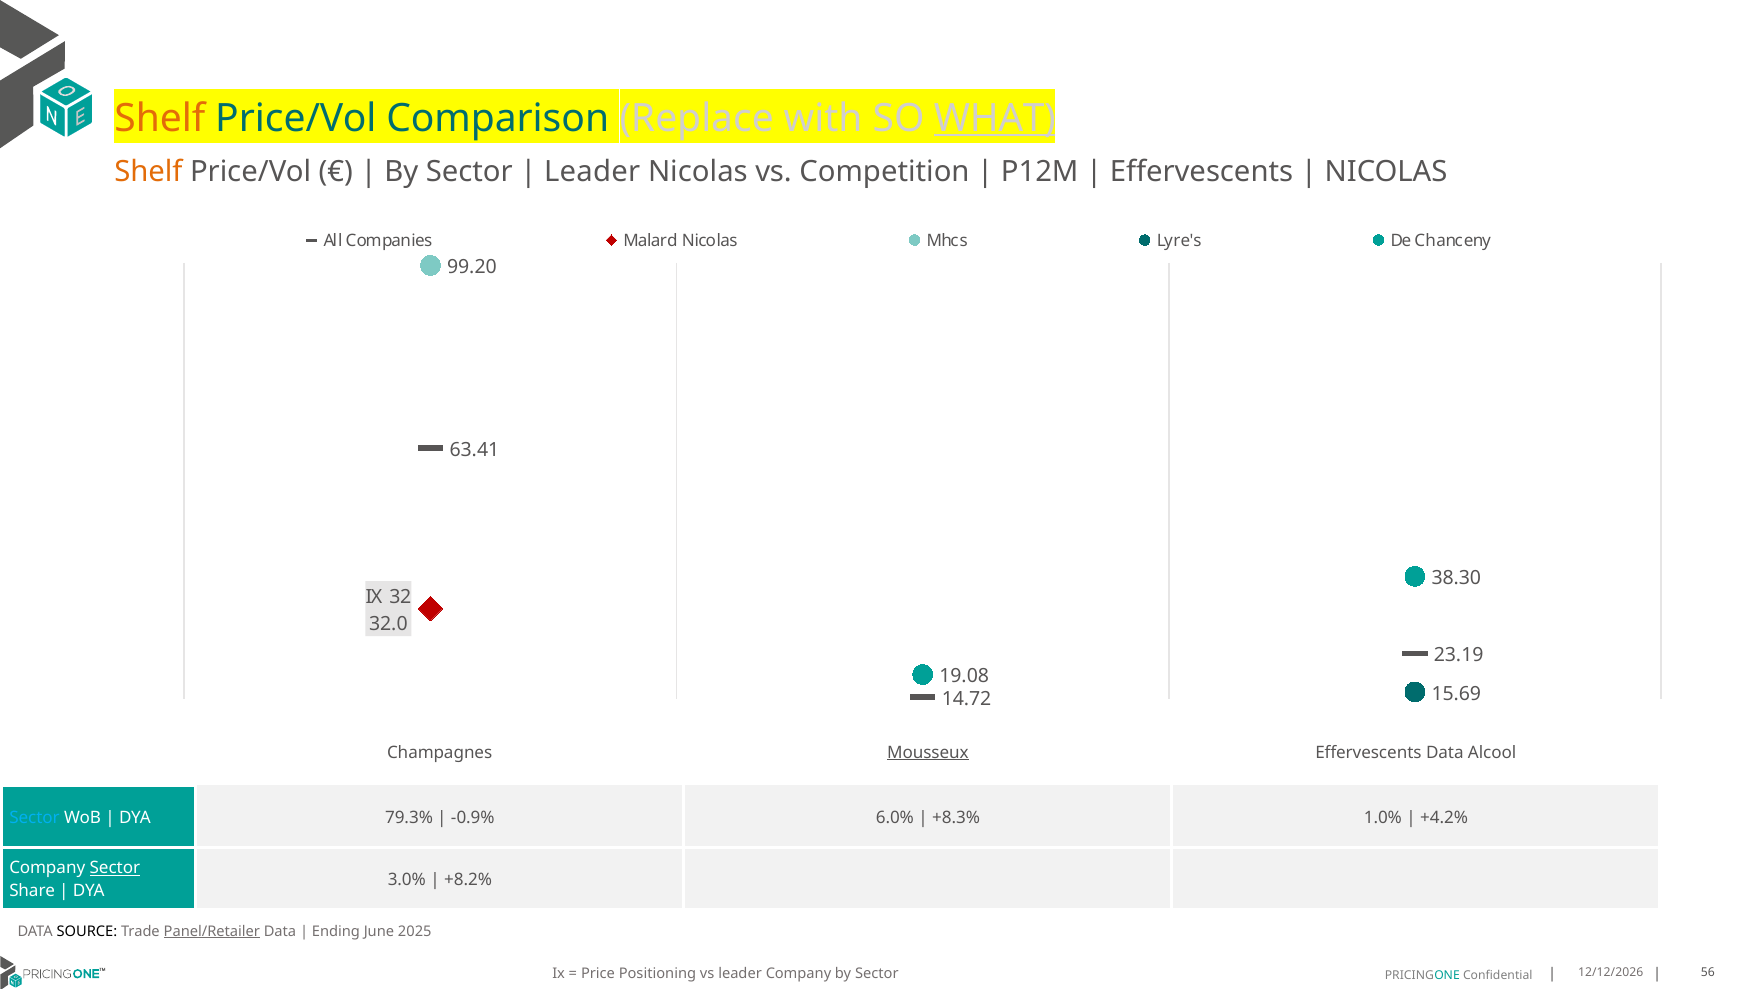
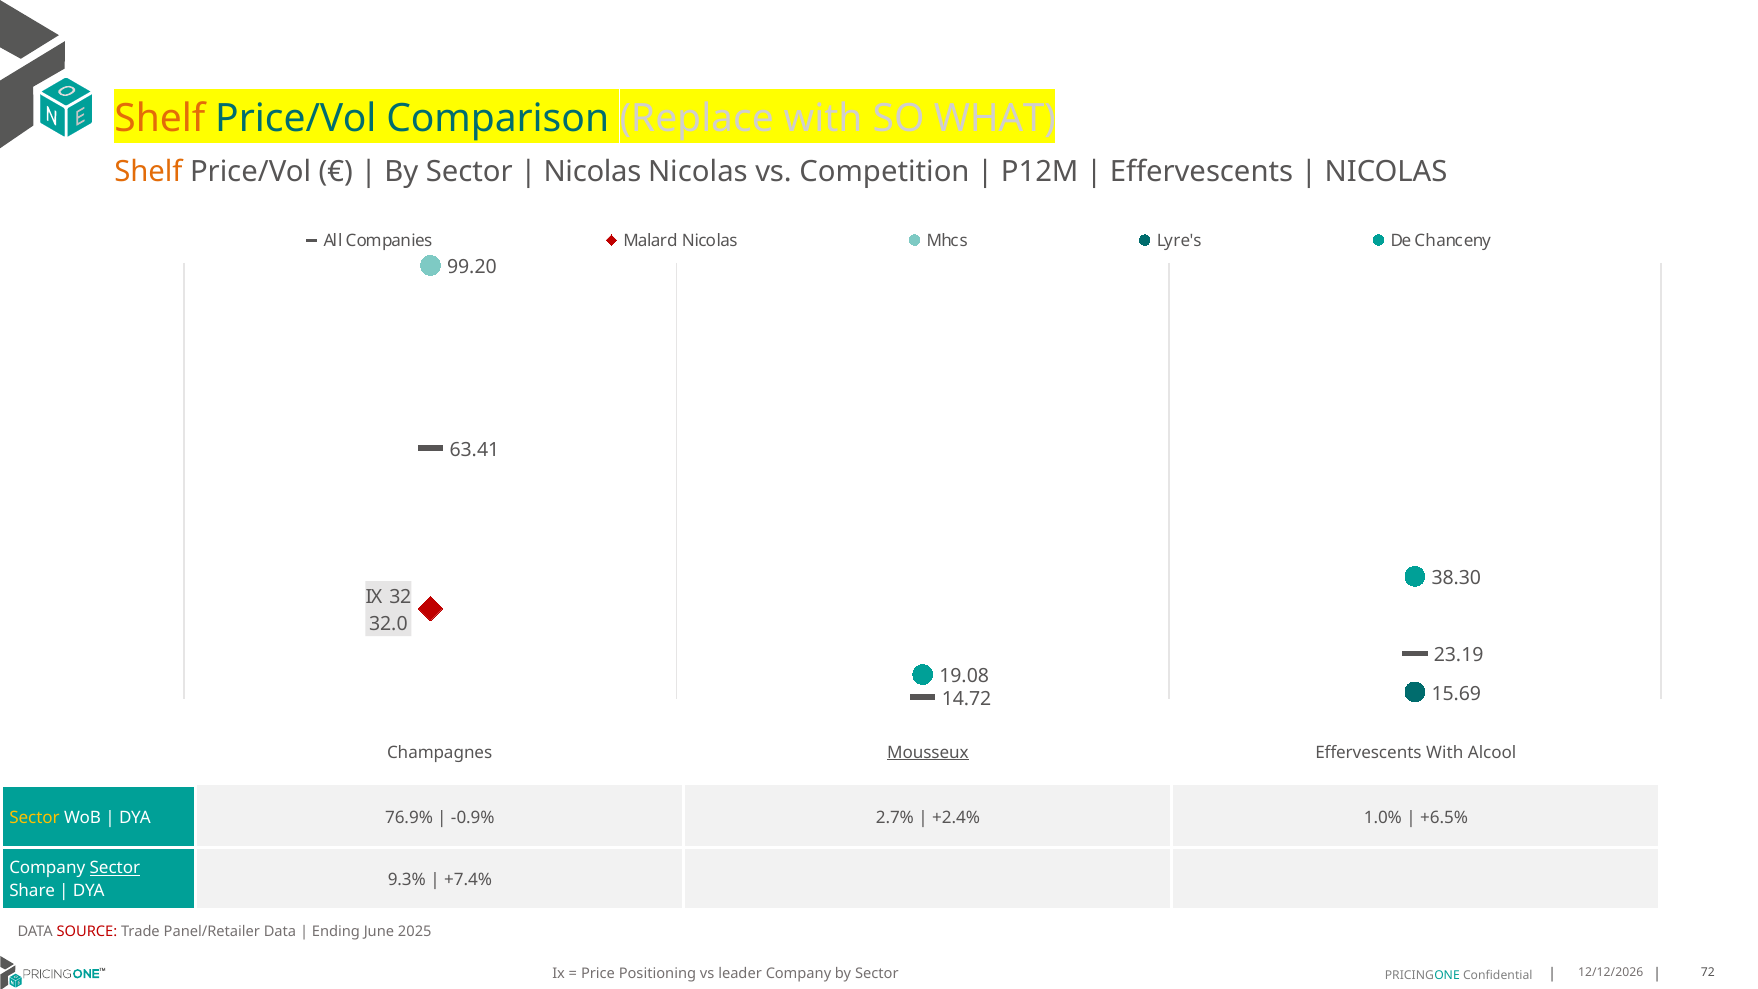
WHAT underline: present -> none (995, 118)
Leader: Leader -> Nicolas (592, 171)
Effervescents Data: Data -> With (1445, 753)
Sector colour: light blue -> yellow (35, 817)
79.3%: 79.3% -> 76.9% (409, 817)
6.0%: 6.0% -> 2.7% (895, 817)
+8.3%: +8.3% -> +2.4% (956, 817)
+4.2%: +4.2% -> +6.5% (1444, 817)
3.0%: 3.0% -> 9.3% (407, 880)
+8.2%: +8.2% -> +7.4% (468, 880)
SOURCE colour: black -> red (87, 931)
Panel/Retailer underline: present -> none (212, 931)
56: 56 -> 72 (1708, 972)
